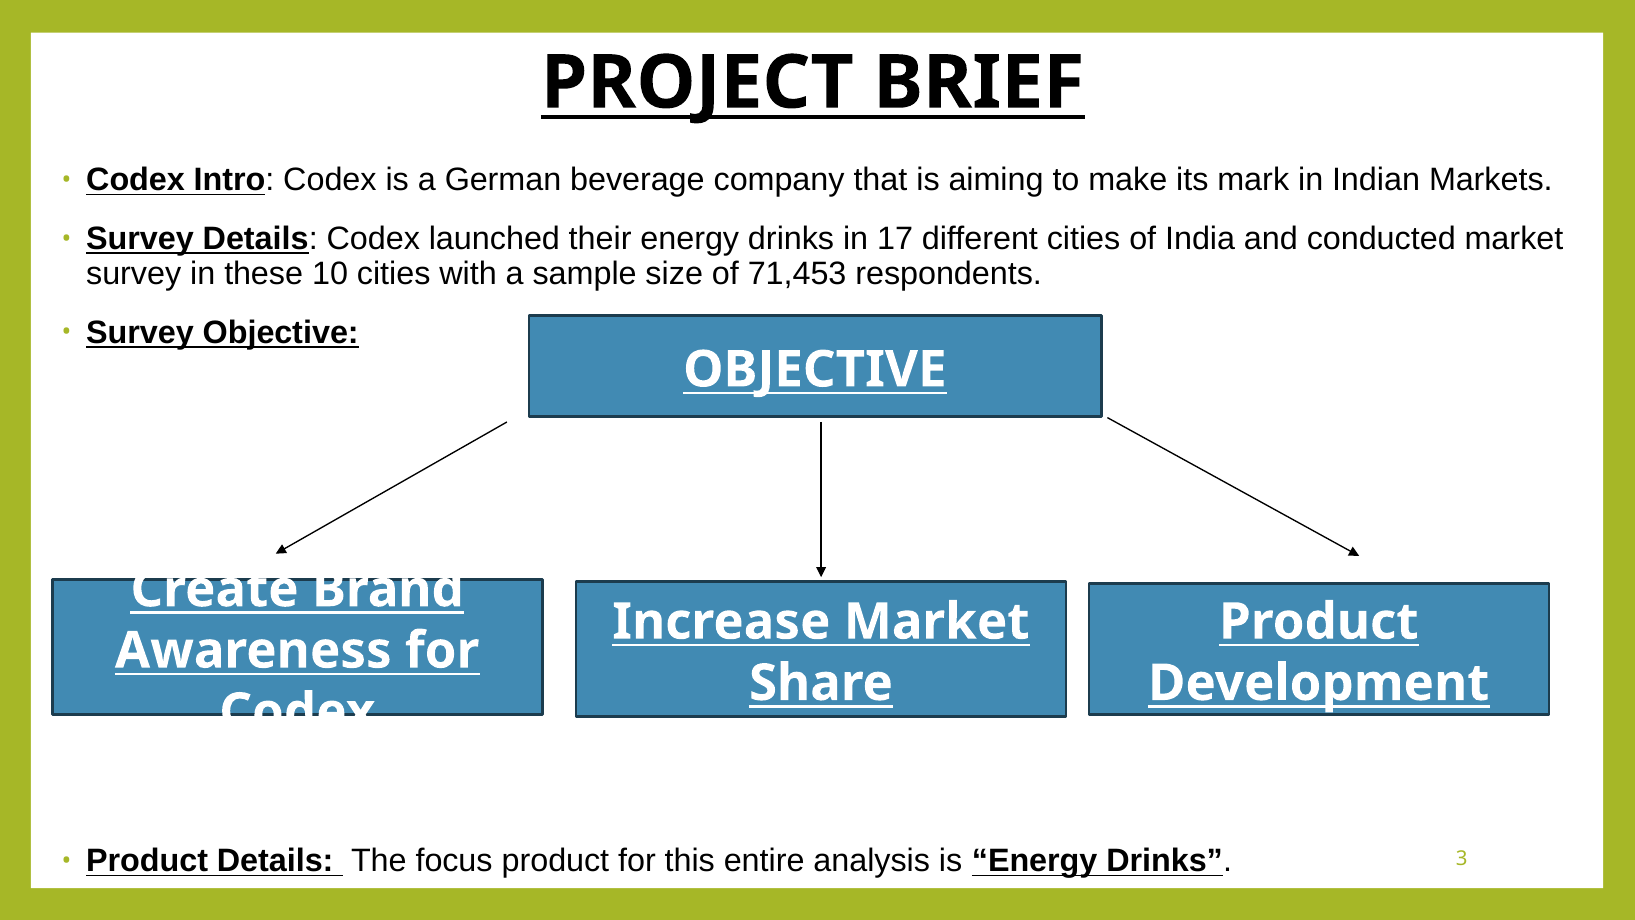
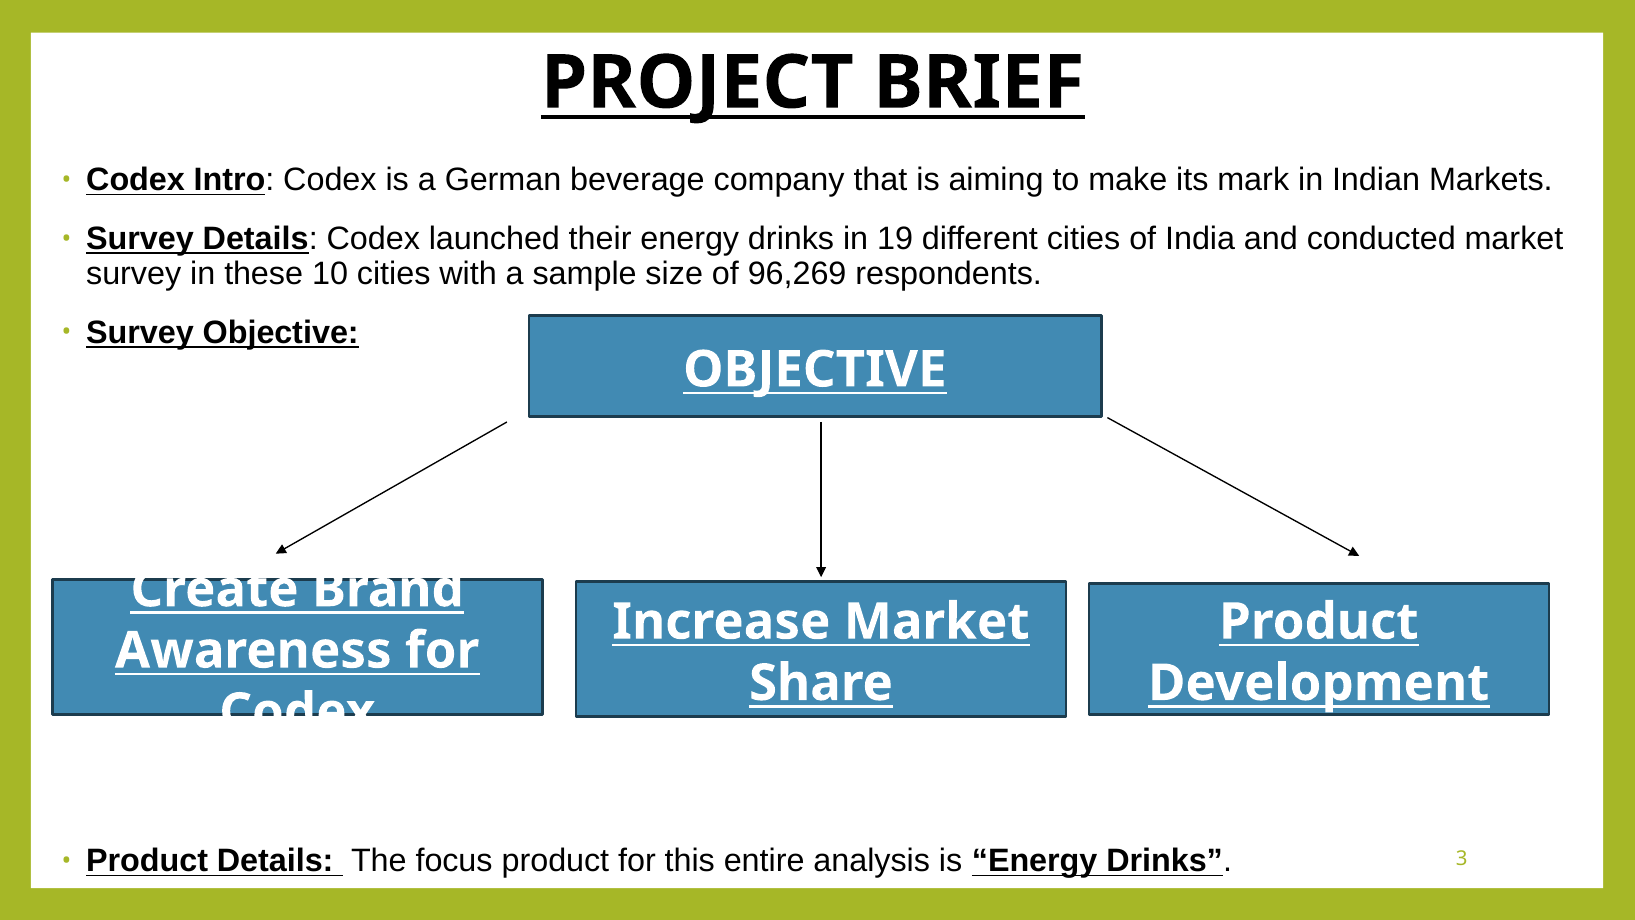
17: 17 -> 19 (895, 239)
71,453: 71,453 -> 96,269 (797, 274)
